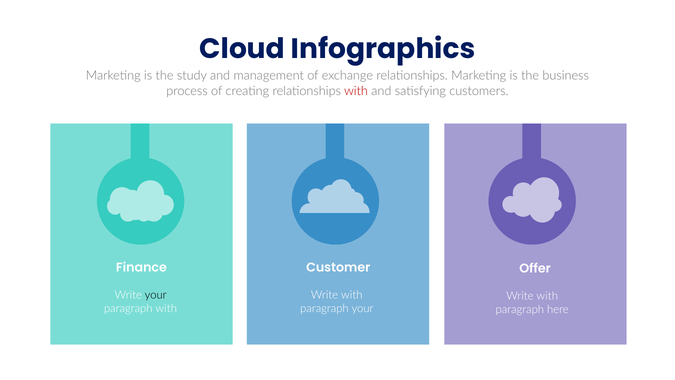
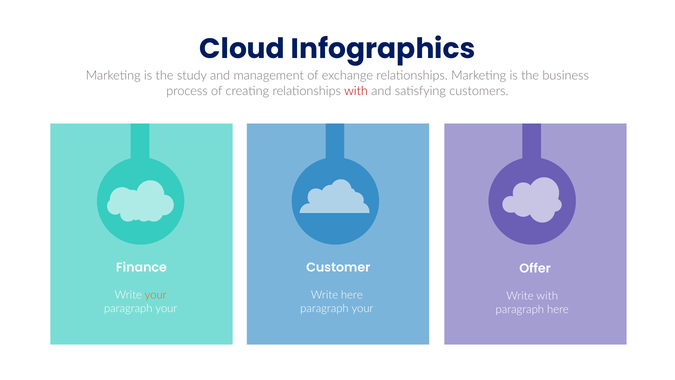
your colour: black -> orange (156, 295)
with: with -> here (352, 295)
with: with -> your (166, 308)
